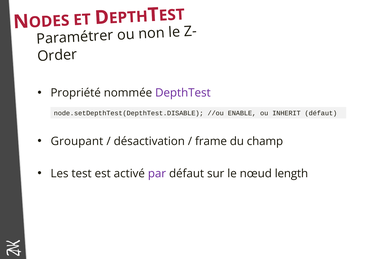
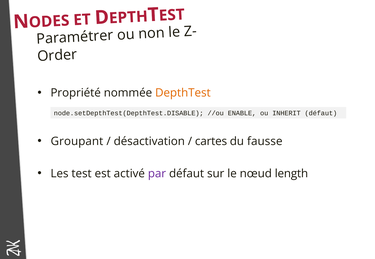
DepthTest colour: purple -> orange (183, 93)
frame: frame -> cartes (211, 142)
champ: champ -> fausse (265, 142)
